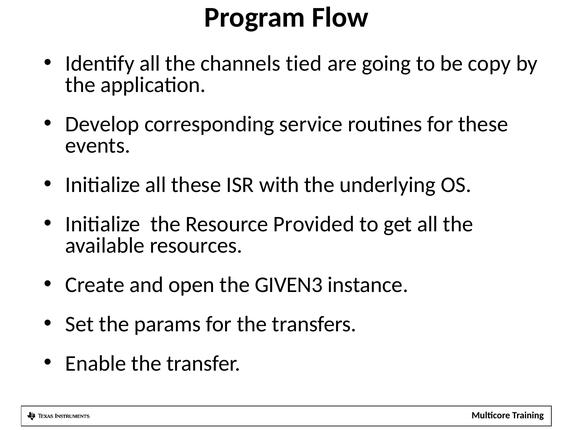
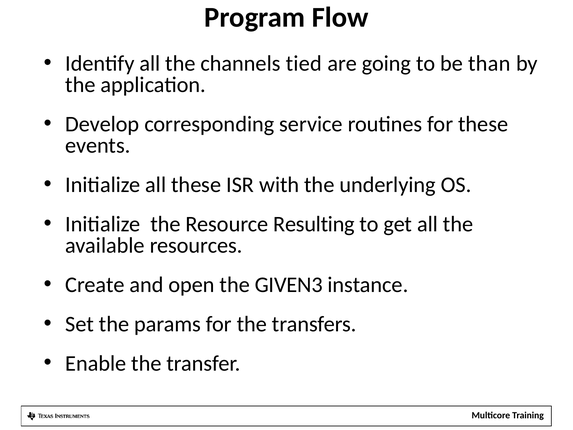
copy: copy -> than (489, 64)
Provided: Provided -> Resulting (314, 224)
